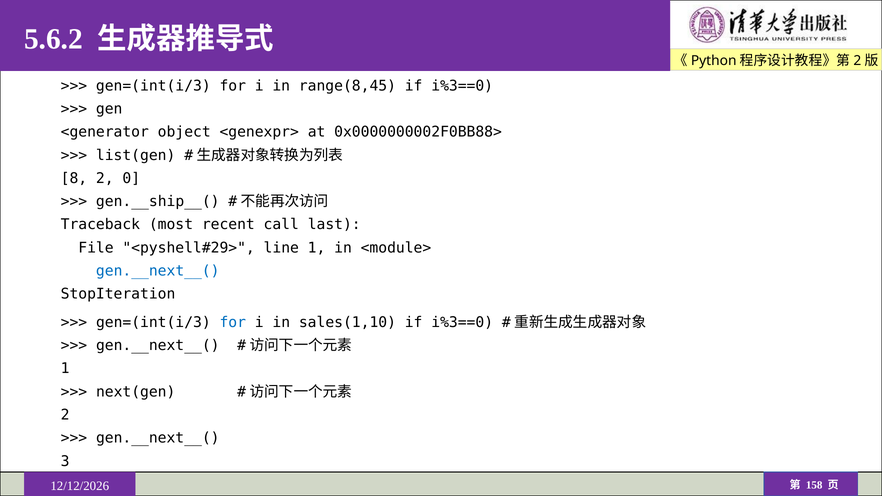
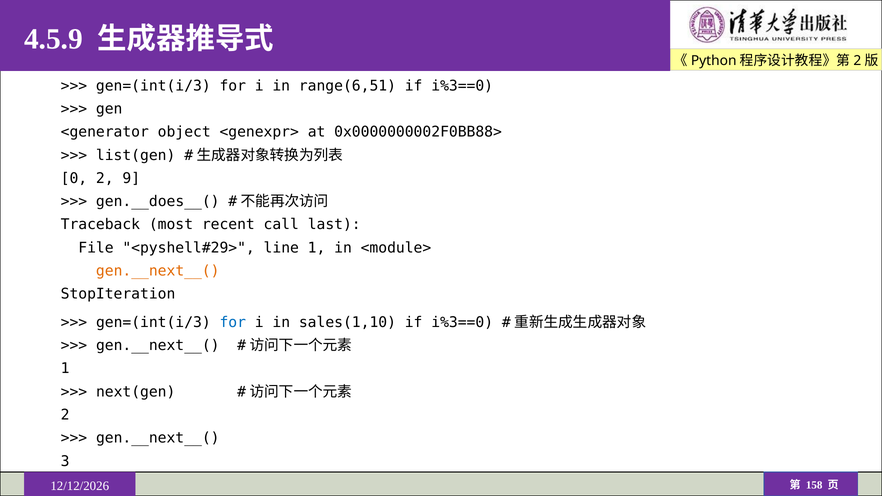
5.6.2: 5.6.2 -> 4.5.9 (54, 39)
range(8,45: range(8,45 -> range(6,51 (347, 86)
8: 8 -> 0 (74, 178)
0: 0 -> 9 (131, 178)
gen.__ship__(: gen.__ship__( -> gen.__does__( (158, 202)
gen.__next__( colour: blue -> orange (158, 271)
